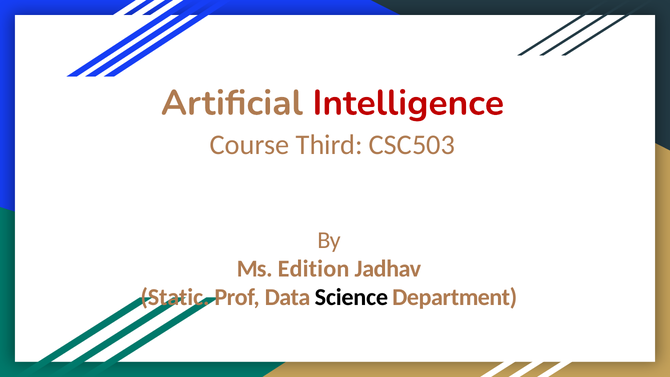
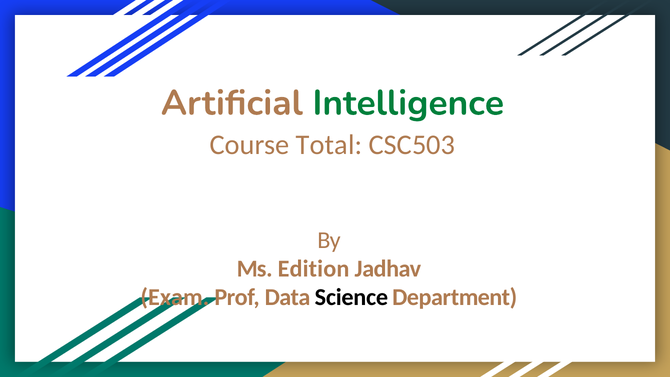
Intelligence colour: red -> green (408, 103)
Third: Third -> Total (329, 145)
Static: Static -> Exam (175, 297)
